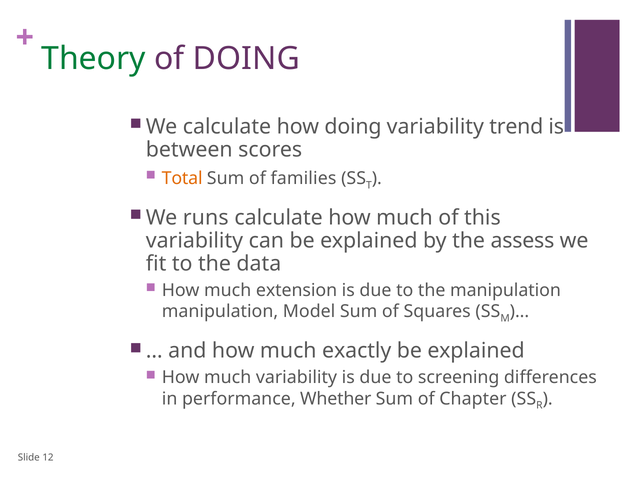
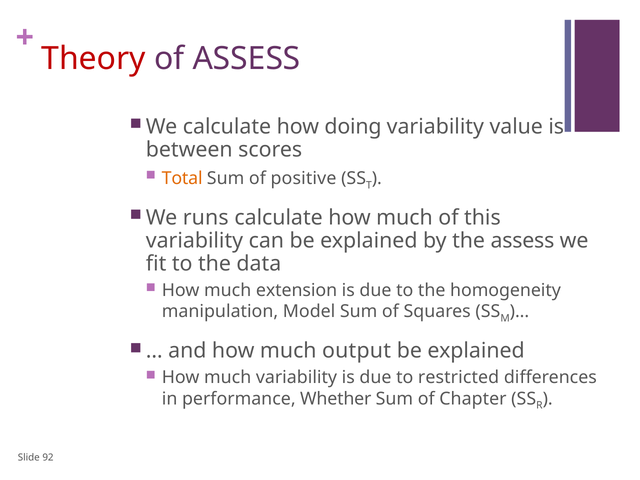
Theory colour: green -> red (94, 59)
of DOING: DOING -> ASSESS (247, 59)
trend: trend -> value (516, 127)
families: families -> positive (303, 178)
the manipulation: manipulation -> homogeneity (505, 290)
exactly: exactly -> output (357, 351)
screening: screening -> restricted (459, 377)
12: 12 -> 92 (48, 458)
